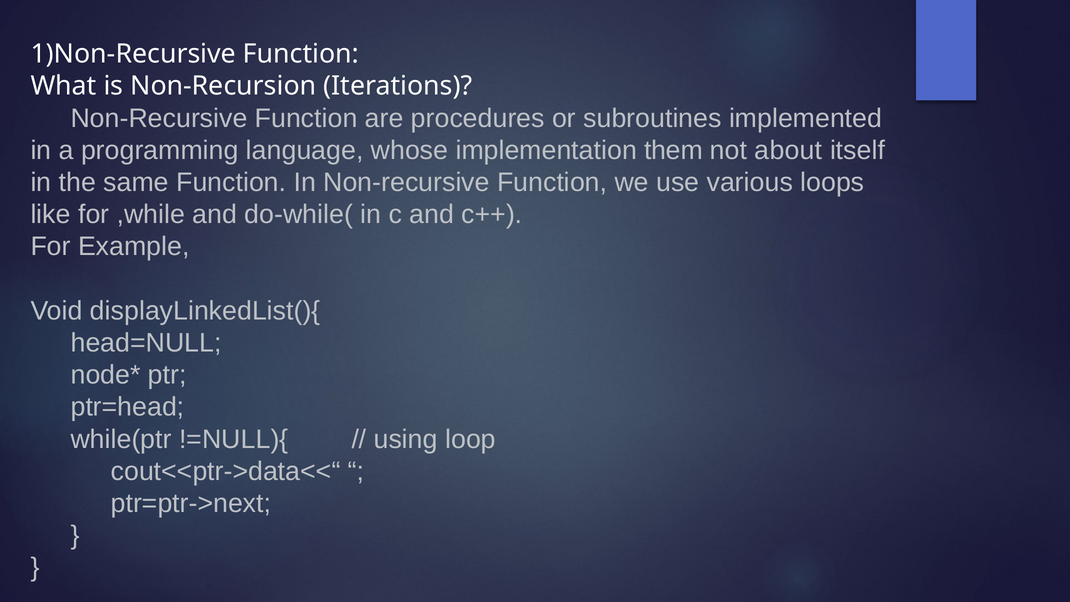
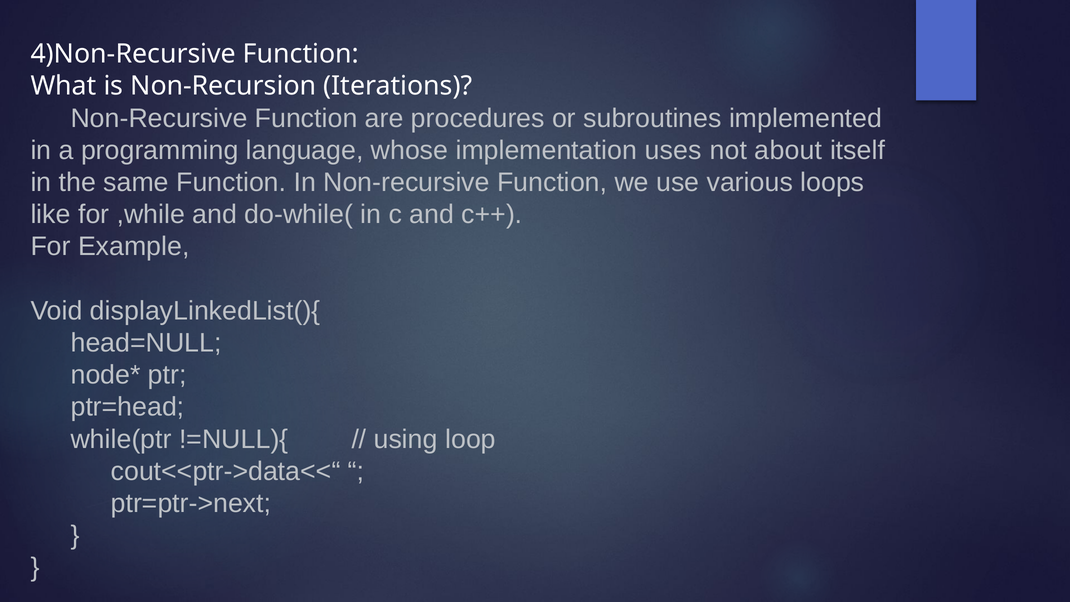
1)Non-Recursive: 1)Non-Recursive -> 4)Non-Recursive (133, 54)
them: them -> uses (673, 150)
